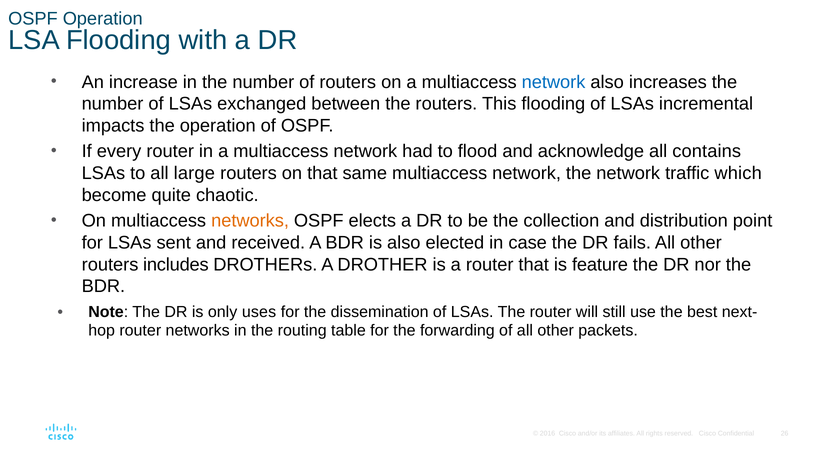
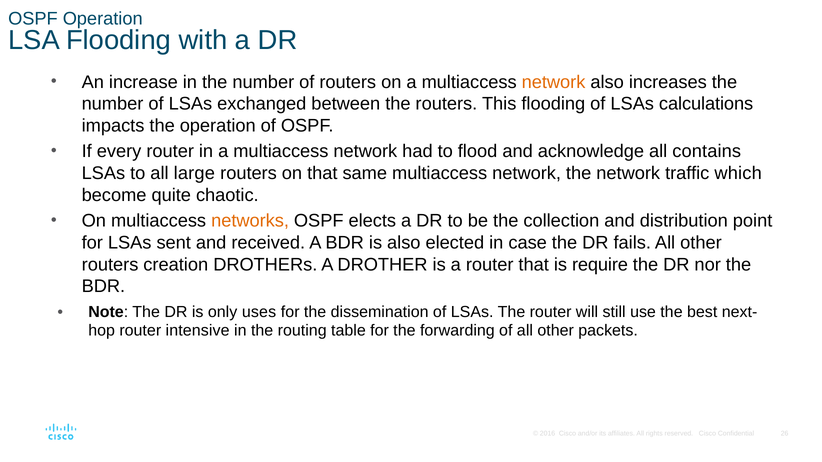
network colour: blue -> orange (554, 82)
incremental: incremental -> calculations (706, 104)
includes: includes -> creation (176, 265)
feature: feature -> require (600, 265)
router networks: networks -> intensive (198, 331)
